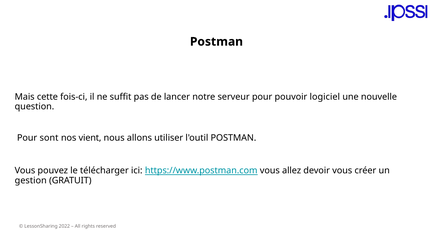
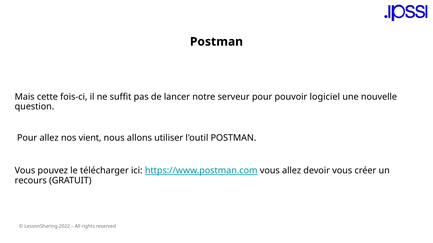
Pour sont: sont -> allez (49, 138)
gestion: gestion -> recours (31, 181)
